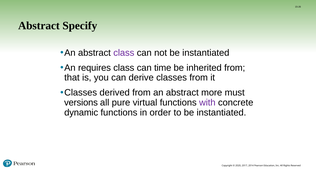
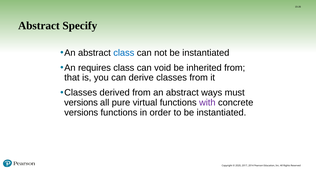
class colour: purple -> blue (124, 53)
time: time -> void (163, 68)
more: more -> ways (212, 92)
dynamic: dynamic -> versions (81, 112)
